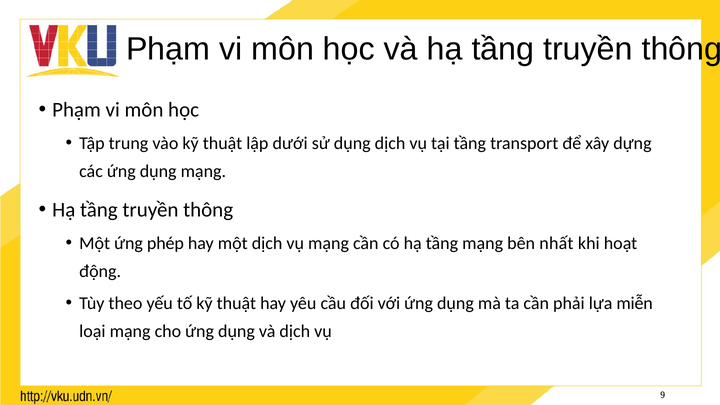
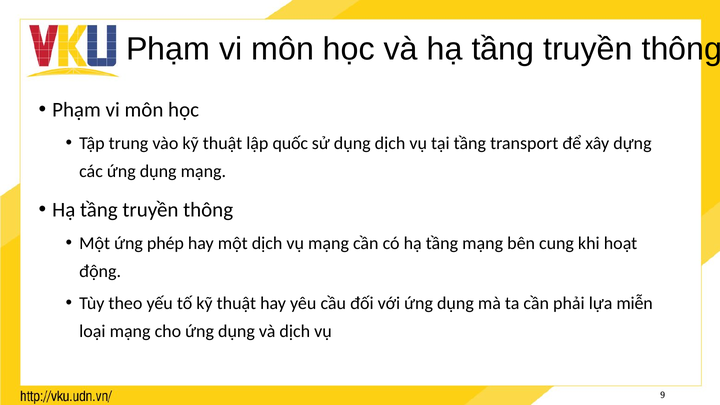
dưới: dưới -> quốc (290, 143)
nhất: nhất -> cung (557, 243)
